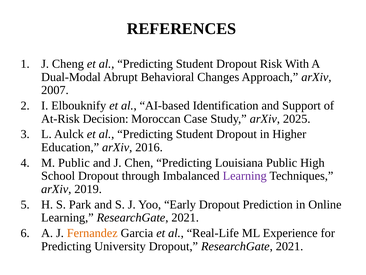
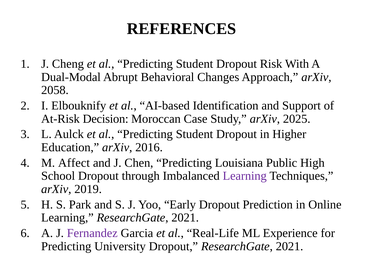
2007: 2007 -> 2058 (55, 90)
M Public: Public -> Affect (74, 162)
Fernandez colour: orange -> purple (92, 233)
